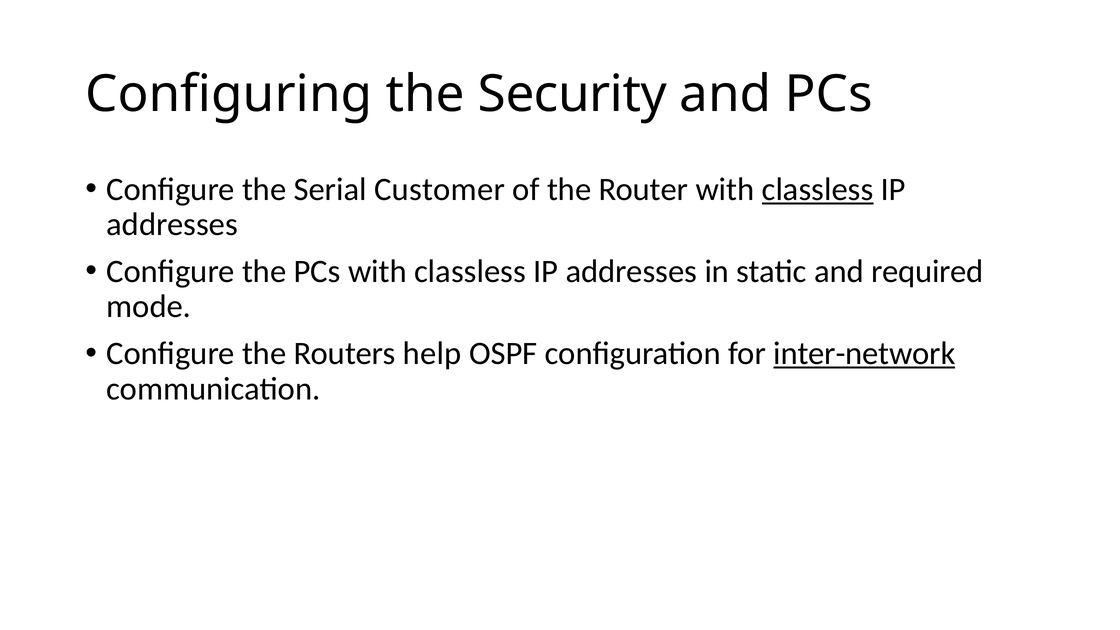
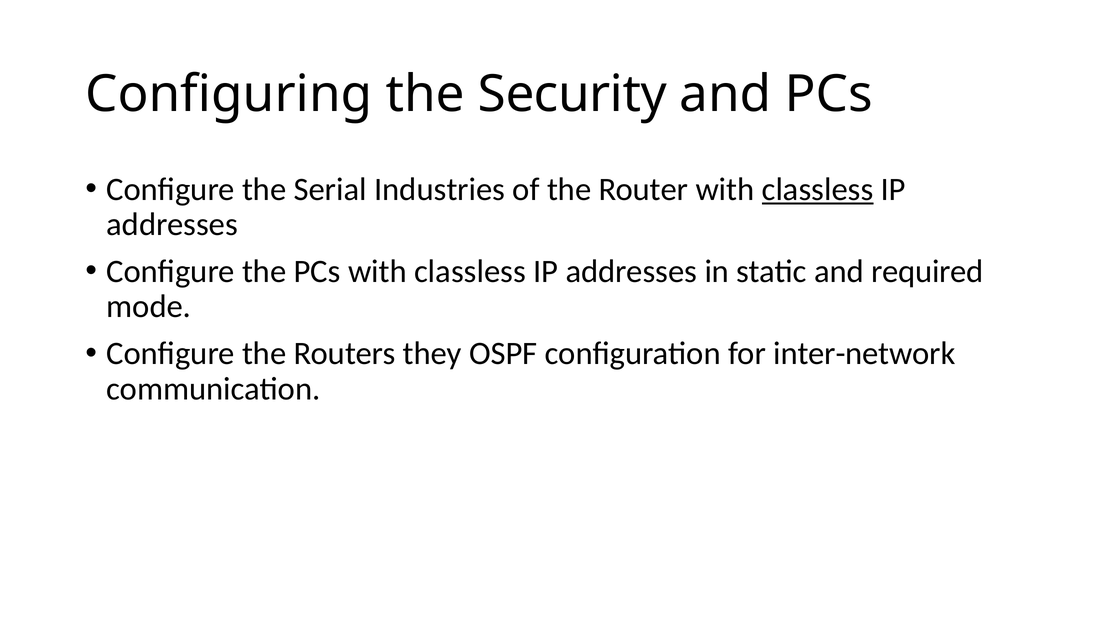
Customer: Customer -> Industries (440, 189)
help: help -> they (432, 354)
inter-network underline: present -> none (864, 354)
